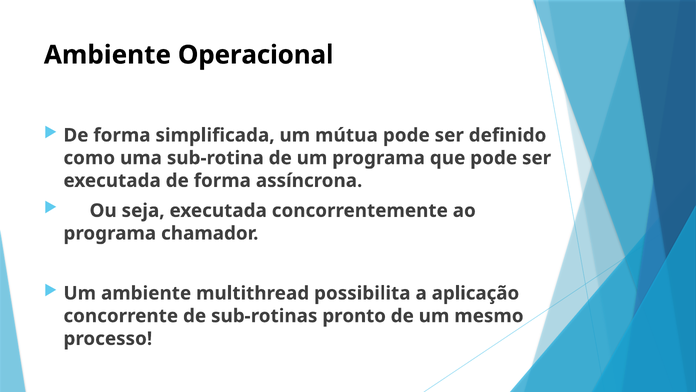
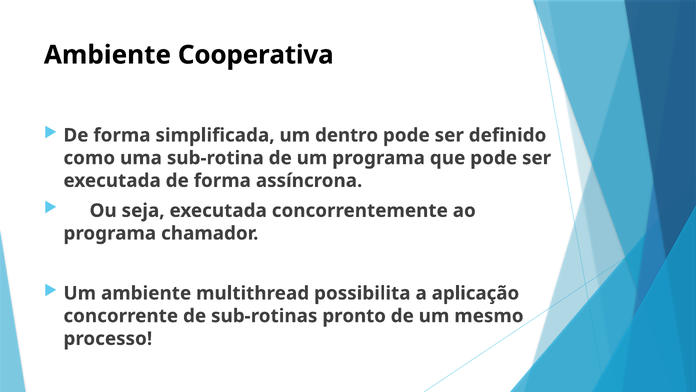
Operacional: Operacional -> Cooperativa (256, 55)
mútua: mútua -> dentro (347, 135)
